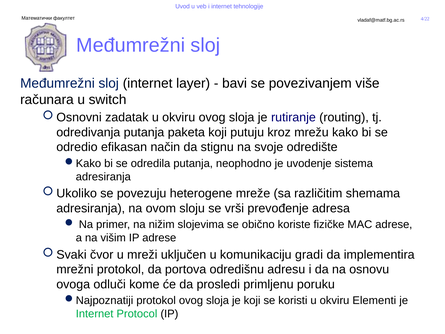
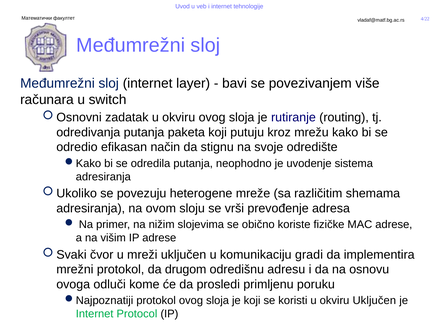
portova: portova -> drugom (186, 269)
okviru Elementi: Elementi -> Uključen (374, 300)
